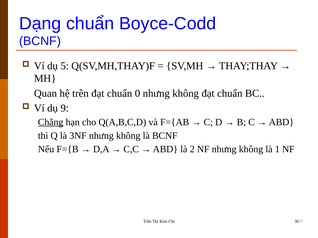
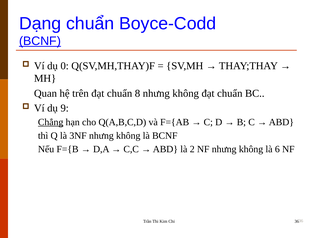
BCNF underline: none -> present (40, 41)
5: 5 -> 0 (65, 66)
0: 0 -> 8 (138, 93)
1: 1 -> 6 (277, 150)
